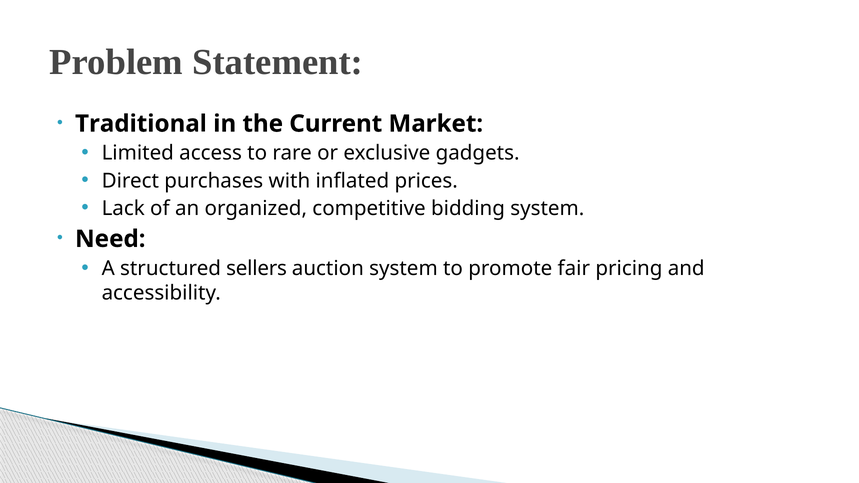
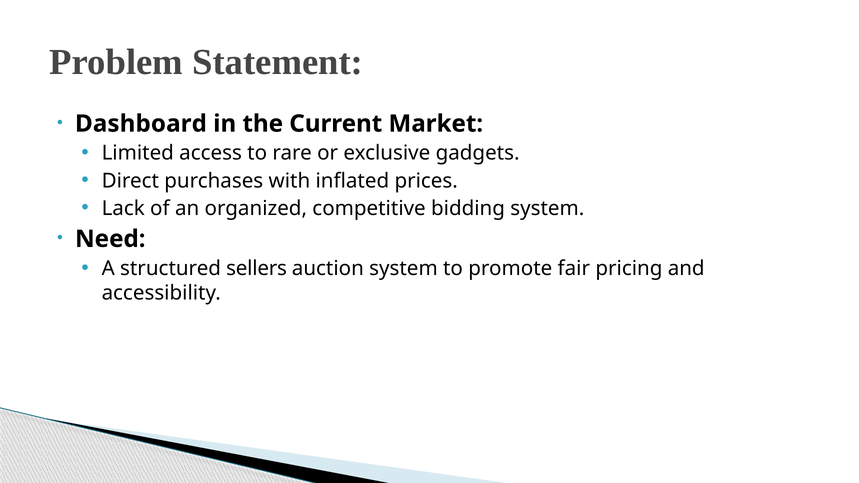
Traditional: Traditional -> Dashboard (141, 124)
